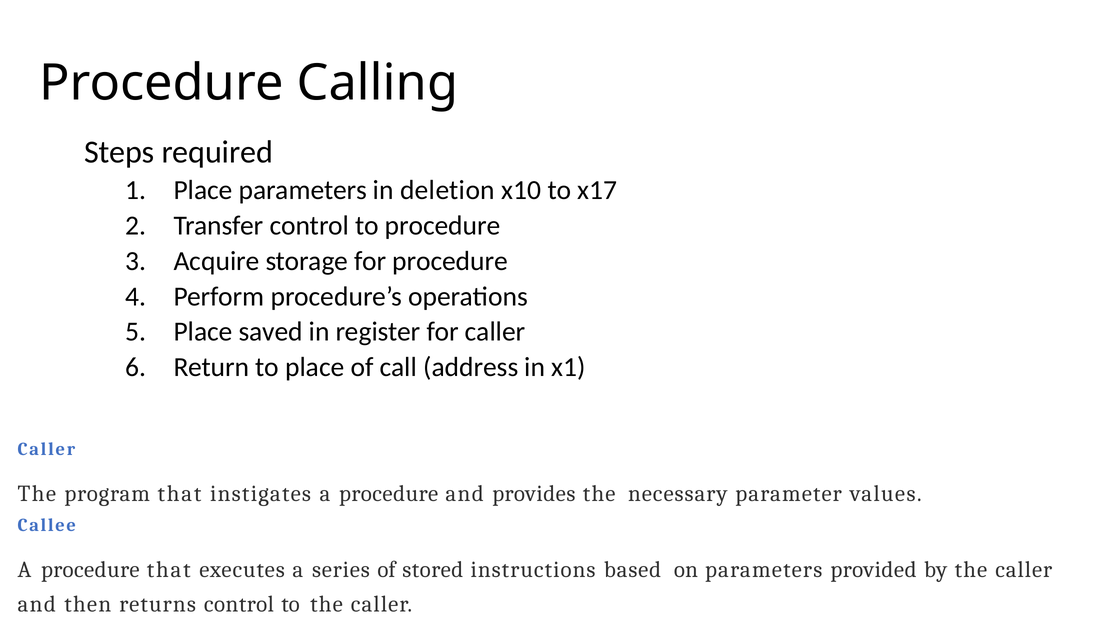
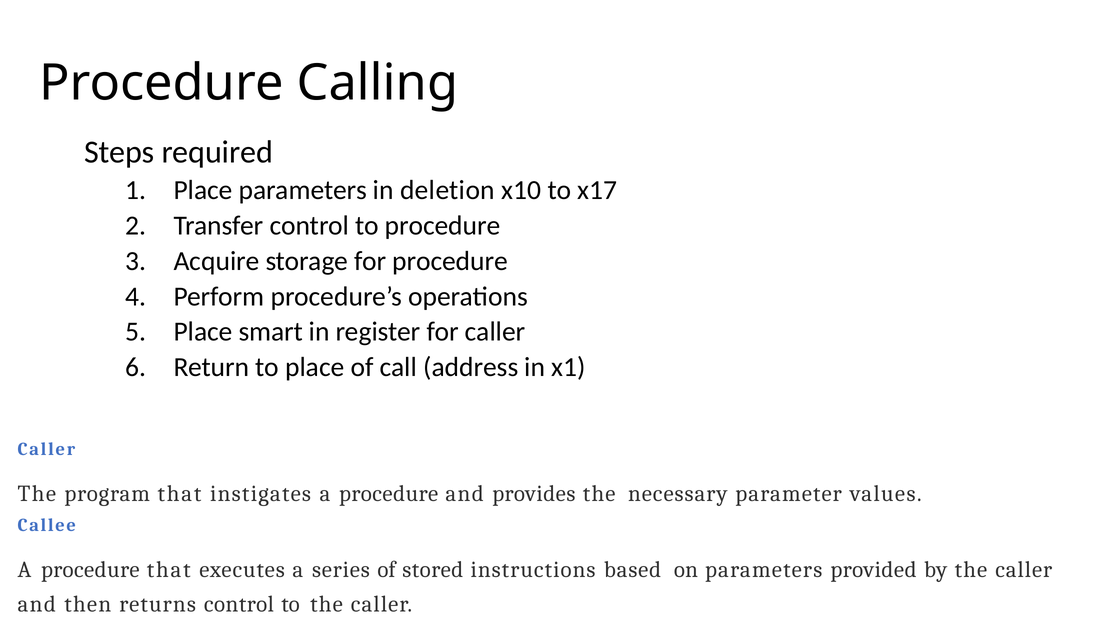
saved: saved -> smart (271, 332)
